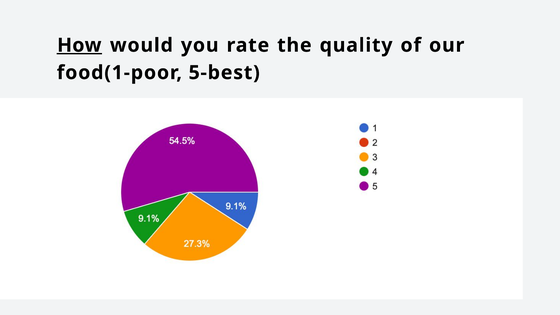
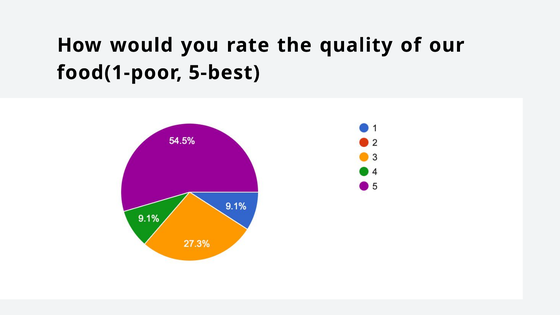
How underline: present -> none (79, 45)
